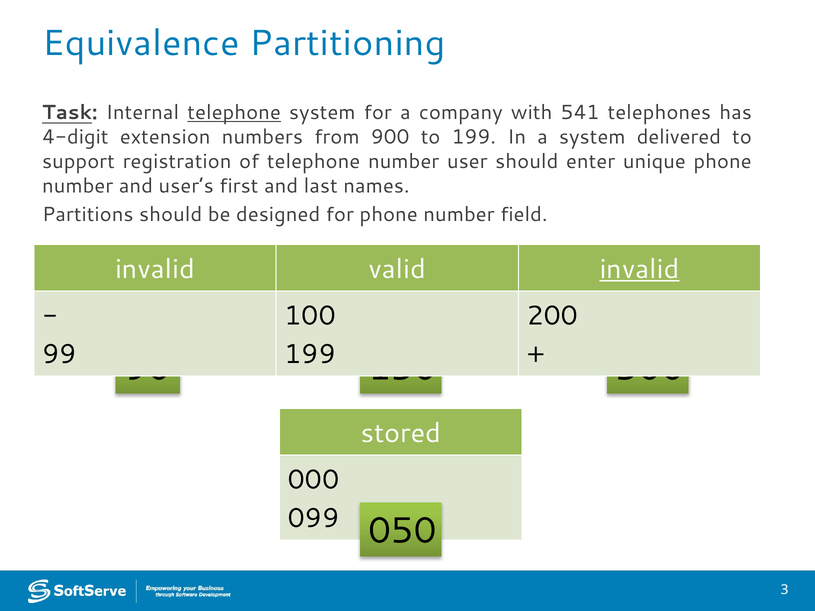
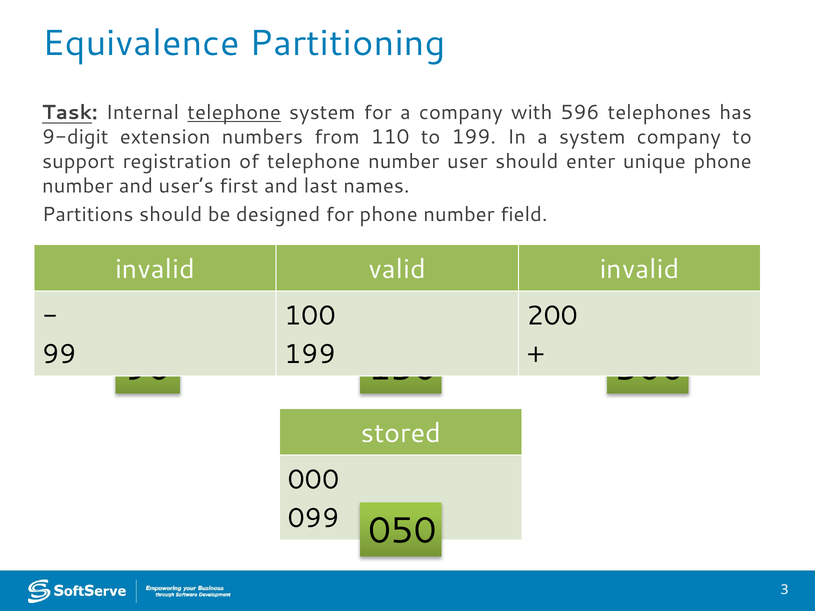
541: 541 -> 596 (580, 113)
4-digit: 4-digit -> 9-digit (75, 137)
900: 900 -> 110 (390, 137)
system delivered: delivered -> company (679, 137)
invalid underline: present -> none (639, 269)
